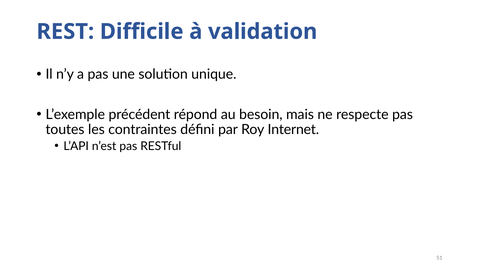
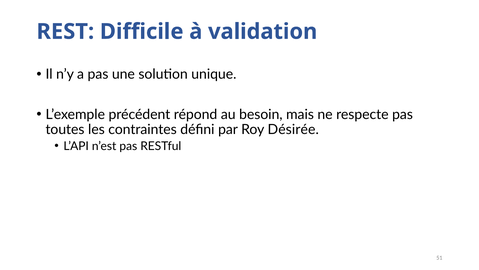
Internet: Internet -> Désirée (293, 129)
